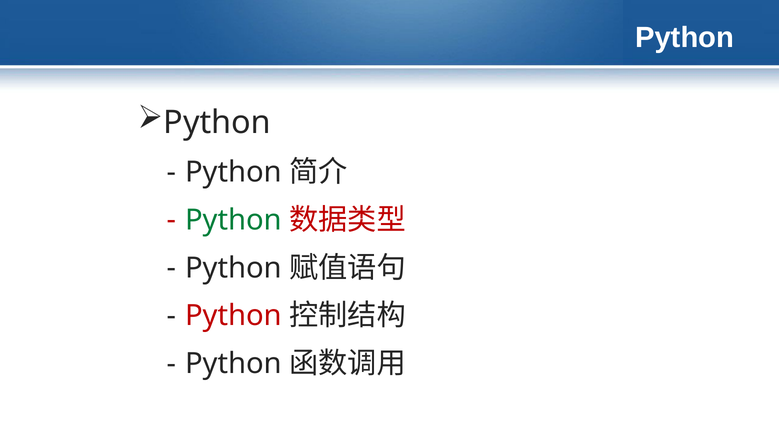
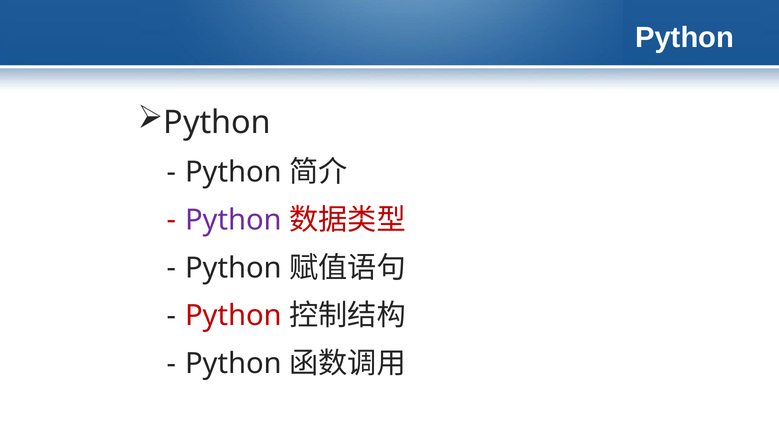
Python colour: green -> purple (234, 220)
